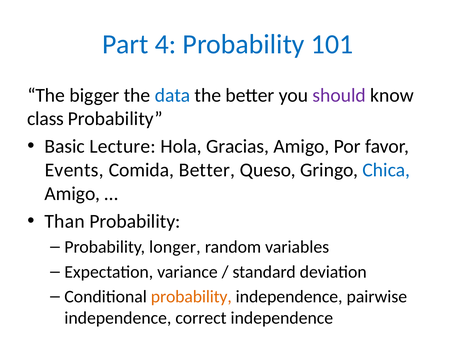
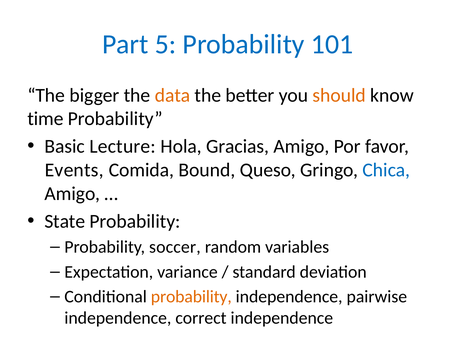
4: 4 -> 5 (166, 44)
data colour: blue -> orange (173, 95)
should colour: purple -> orange (339, 95)
class: class -> time (45, 119)
Comida Better: Better -> Bound (207, 170)
Than: Than -> State (65, 221)
longer: longer -> soccer (175, 247)
